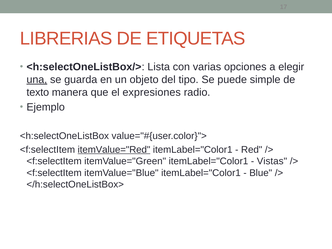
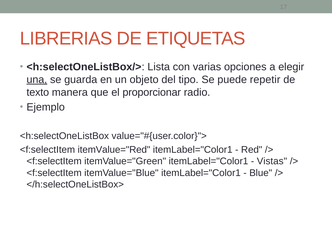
simple: simple -> repetir (265, 80)
expresiones: expresiones -> proporcionar (152, 92)
itemValue="Red underline: present -> none (114, 150)
